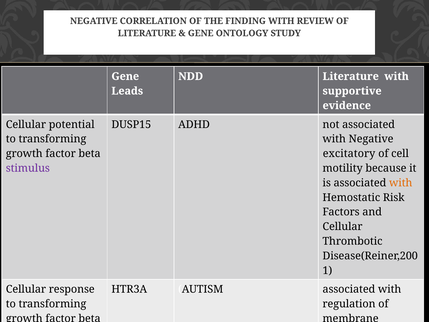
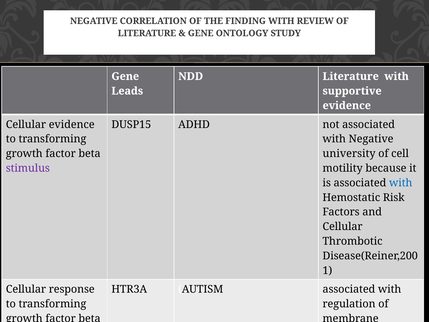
Cellular potential: potential -> evidence (72, 124)
excitatory: excitatory -> university (349, 154)
with colour: orange -> blue (401, 183)
